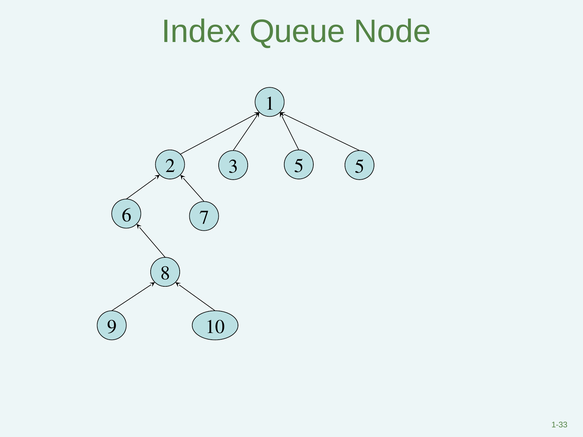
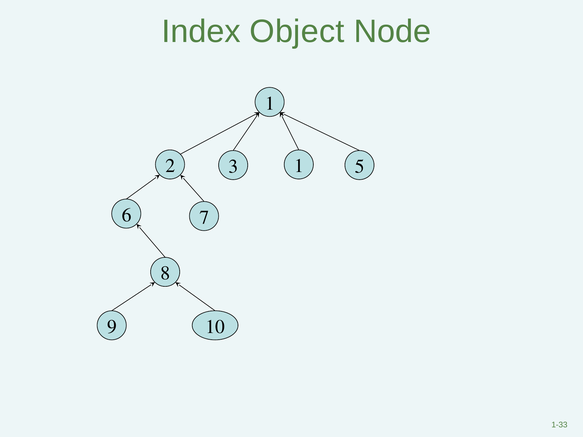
Queue: Queue -> Object (297, 31)
3 5: 5 -> 1 (299, 166)
